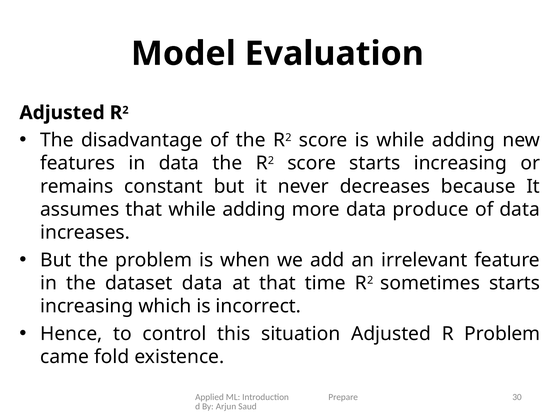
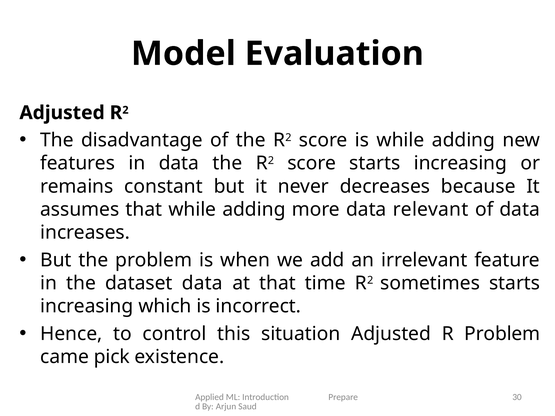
produce: produce -> relevant (431, 210)
fold: fold -> pick (112, 357)
